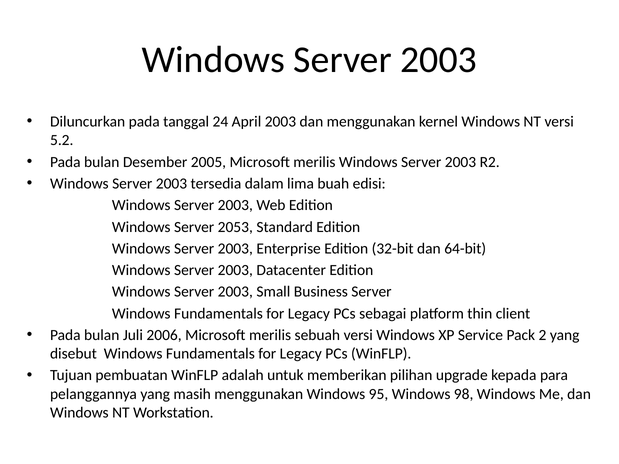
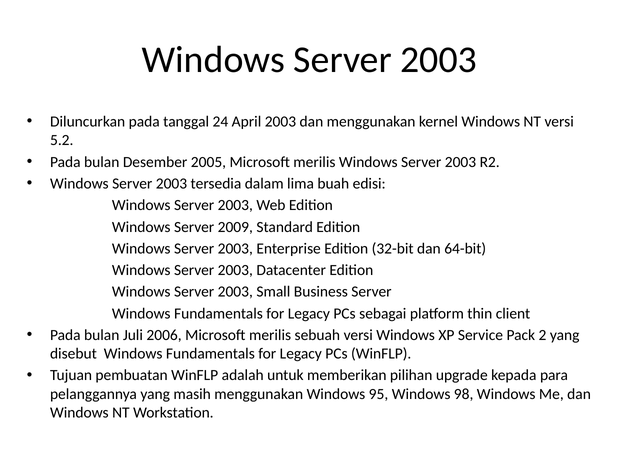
2053: 2053 -> 2009 (235, 227)
